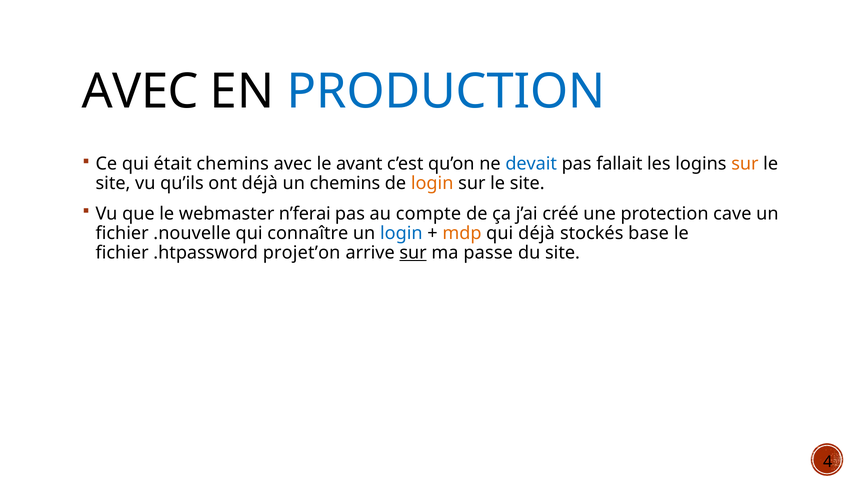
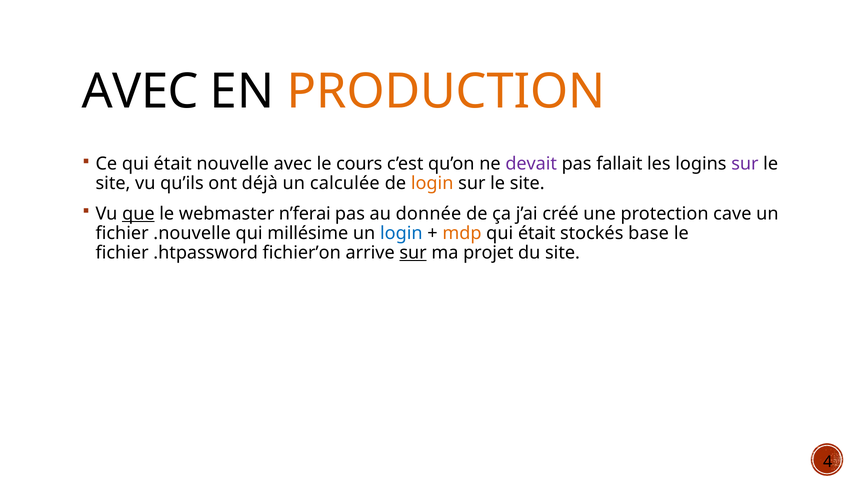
PRODUCTION colour: blue -> orange (446, 91)
était chemins: chemins -> nouvelle (233, 164)
avant: avant -> cours (359, 164)
devait colour: blue -> purple (531, 164)
sur colour: orange -> purple (745, 164)
un chemins: chemins -> calculée (345, 183)
que underline: none -> present (138, 214)
compte: compte -> donnée (428, 214)
connaître: connaître -> millésime (308, 233)
déjà: déjà -> était (537, 233)
projet’on: projet’on -> fichier’on (302, 253)
passe: passe -> projet (488, 253)
